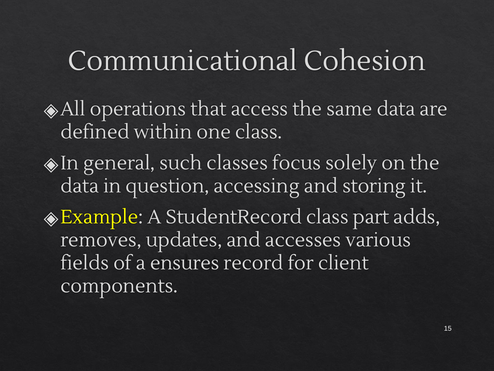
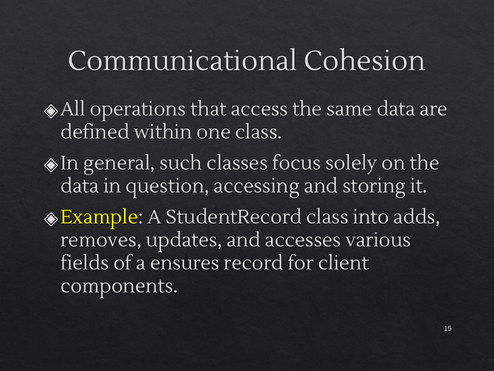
part: part -> into (371, 217)
